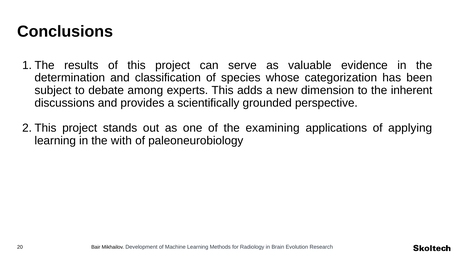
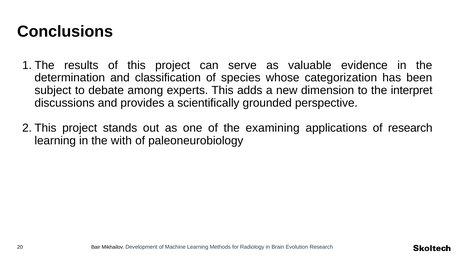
inherent: inherent -> interpret (412, 90)
of applying: applying -> research (410, 128)
